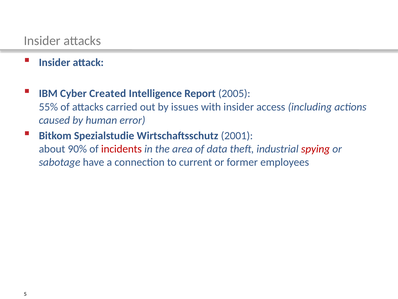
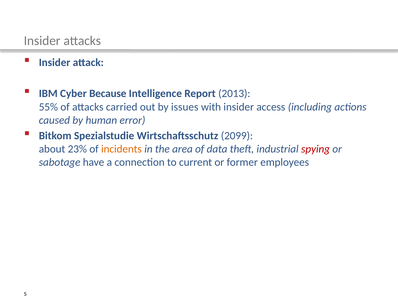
Created: Created -> Because (108, 93)
2005: 2005 -> 2013 (234, 93)
2001: 2001 -> 2099 (237, 135)
90%: 90% -> 23% (77, 149)
incidents colour: red -> orange (121, 149)
